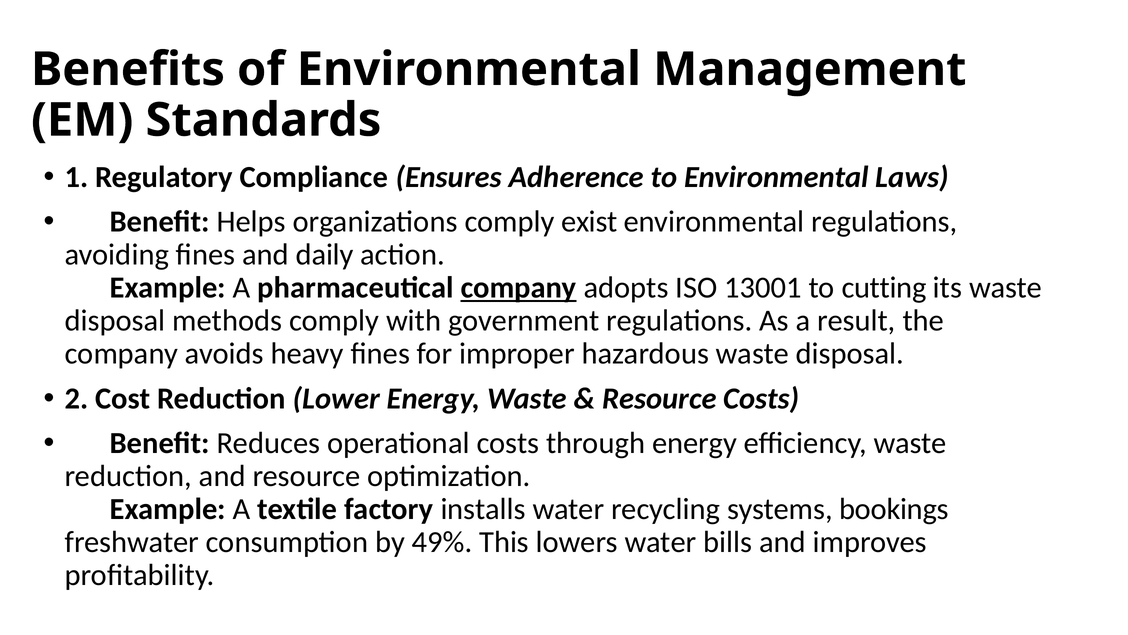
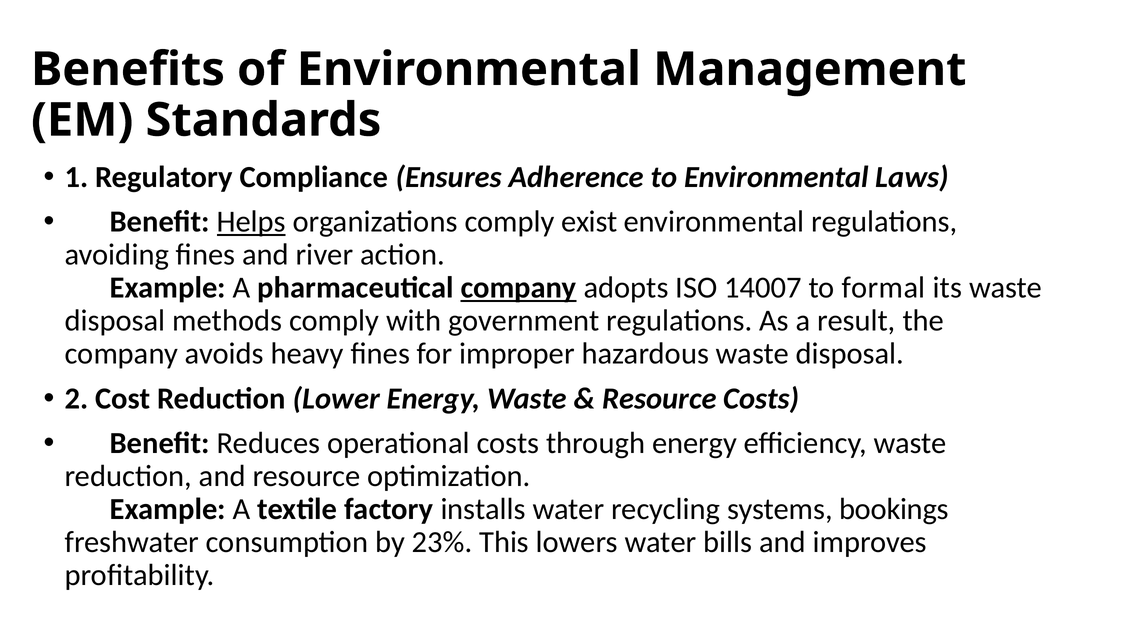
Helps underline: none -> present (251, 222)
daily: daily -> river (325, 255)
13001: 13001 -> 14007 (763, 288)
cutting: cutting -> formal (884, 288)
49%: 49% -> 23% (442, 542)
